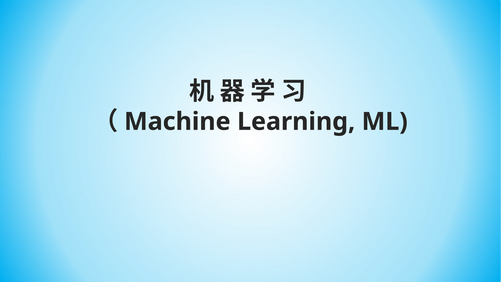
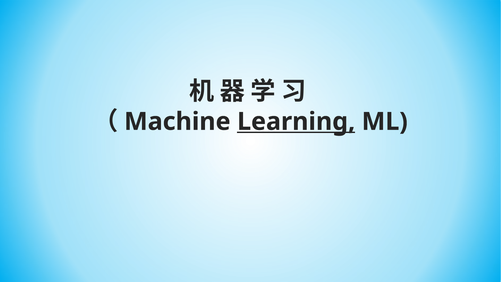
Learning underline: none -> present (296, 122)
